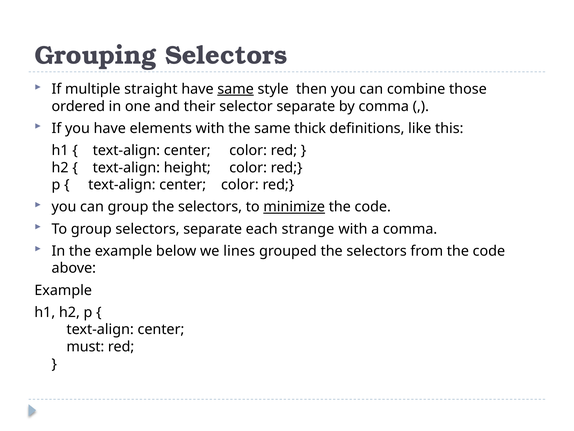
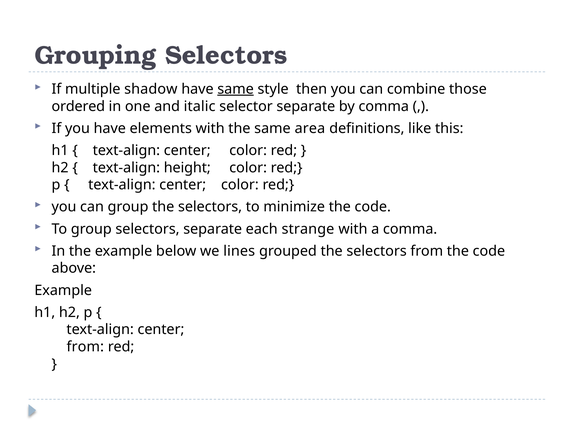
straight: straight -> shadow (151, 89)
their: their -> italic (200, 106)
thick: thick -> area (310, 128)
minimize underline: present -> none (294, 207)
must: must -> from (85, 346)
